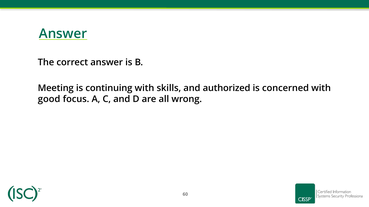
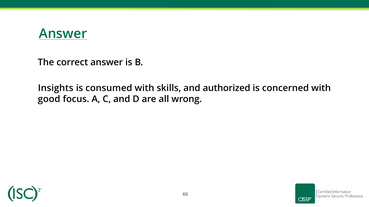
Meeting: Meeting -> Insights (56, 88)
continuing: continuing -> consumed (109, 88)
